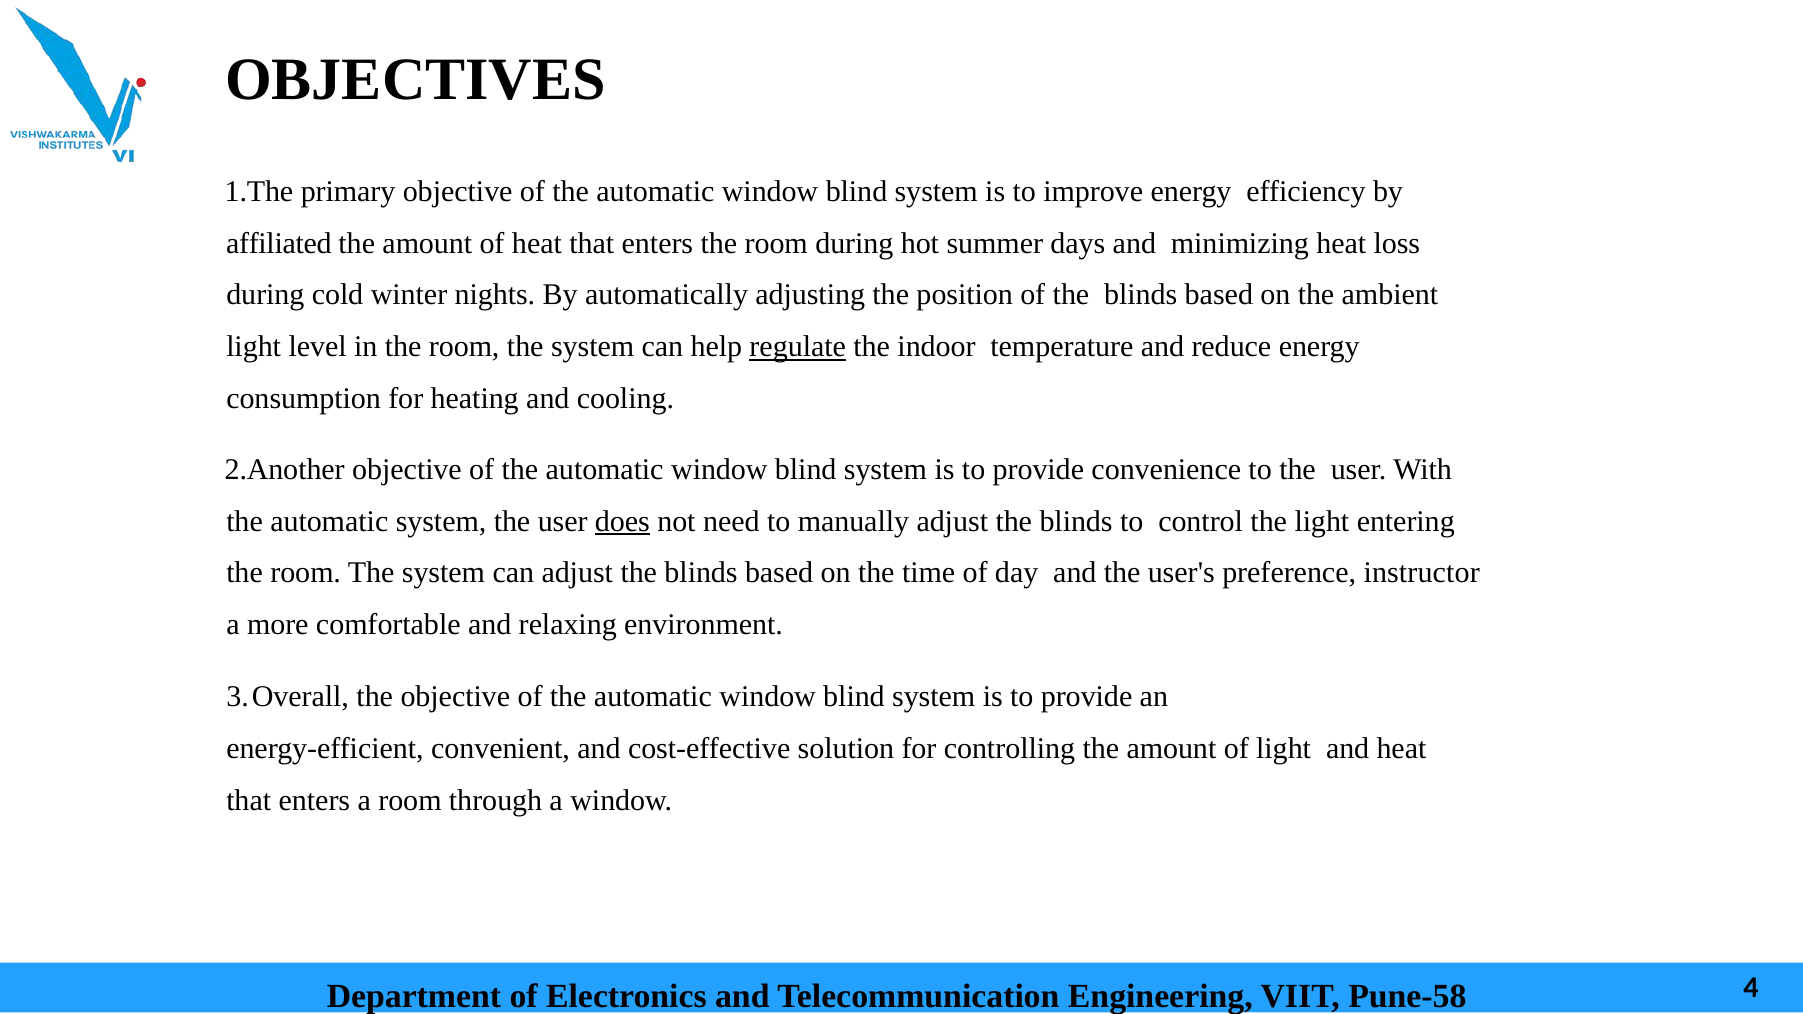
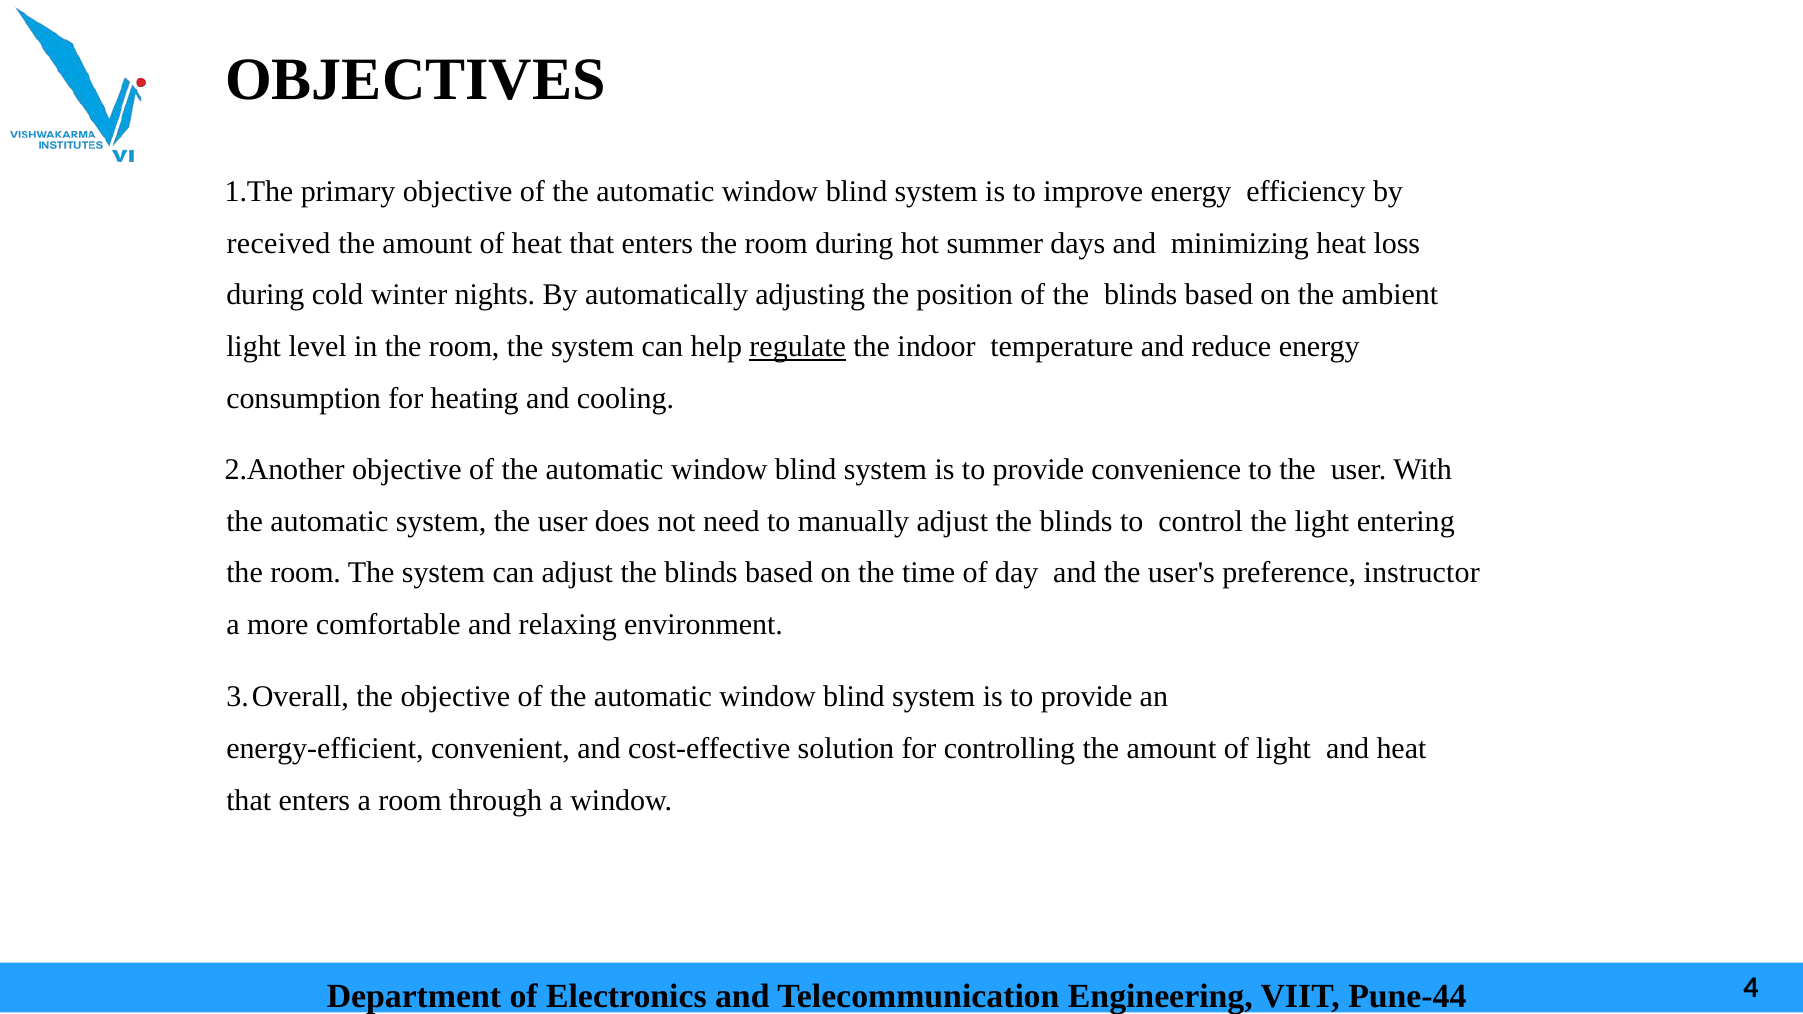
affiliated: affiliated -> received (279, 243)
does underline: present -> none (622, 521)
Pune-58: Pune-58 -> Pune-44 (1407, 996)
